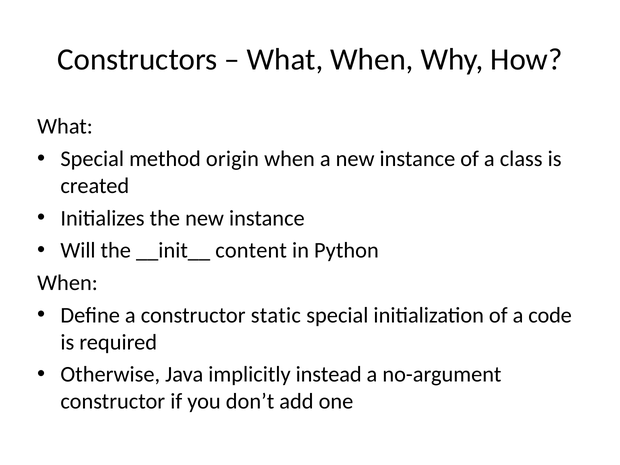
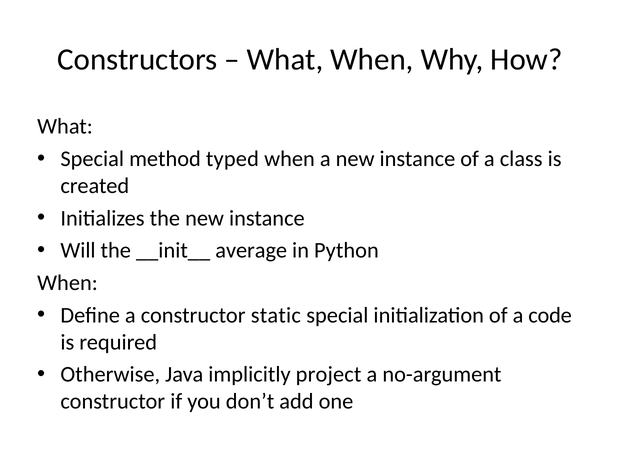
origin: origin -> typed (232, 159)
content: content -> average (251, 251)
instead: instead -> project (329, 374)
